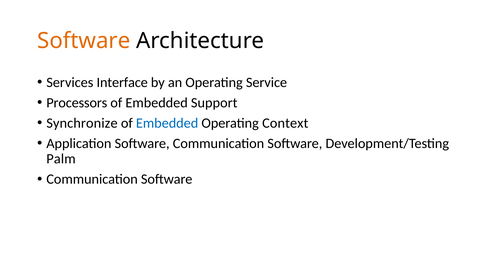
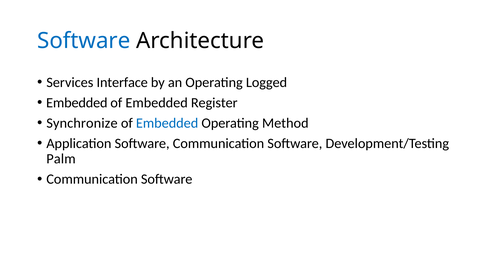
Software colour: orange -> blue (84, 41)
Service: Service -> Logged (267, 82)
Processors: Processors -> Embedded (77, 103)
Support: Support -> Register (214, 103)
Context: Context -> Method (285, 123)
